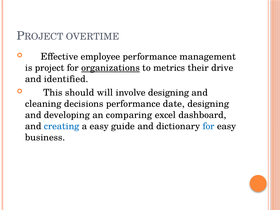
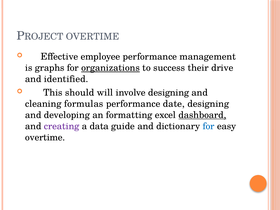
project: project -> graphs (50, 68)
metrics: metrics -> success (169, 68)
decisions: decisions -> formulas (84, 104)
comparing: comparing -> formatting (129, 115)
dashboard underline: none -> present (202, 115)
creating colour: blue -> purple (62, 126)
a easy: easy -> data (99, 126)
business: business -> overtime (45, 137)
